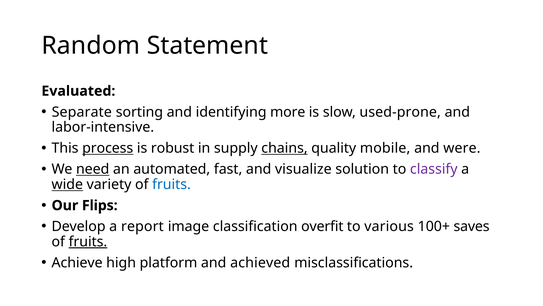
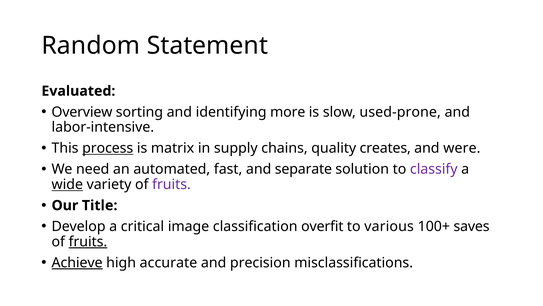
Separate: Separate -> Overview (82, 112)
robust: robust -> matrix (173, 148)
chains underline: present -> none (284, 148)
mobile: mobile -> creates (385, 148)
need underline: present -> none (93, 169)
visualize: visualize -> separate (303, 169)
fruits colour: blue -> purple (171, 184)
Flips: Flips -> Title (100, 205)
report: report -> critical (142, 226)
Achieve underline: none -> present (77, 262)
platform: platform -> accurate (168, 262)
achieved: achieved -> precision (260, 262)
